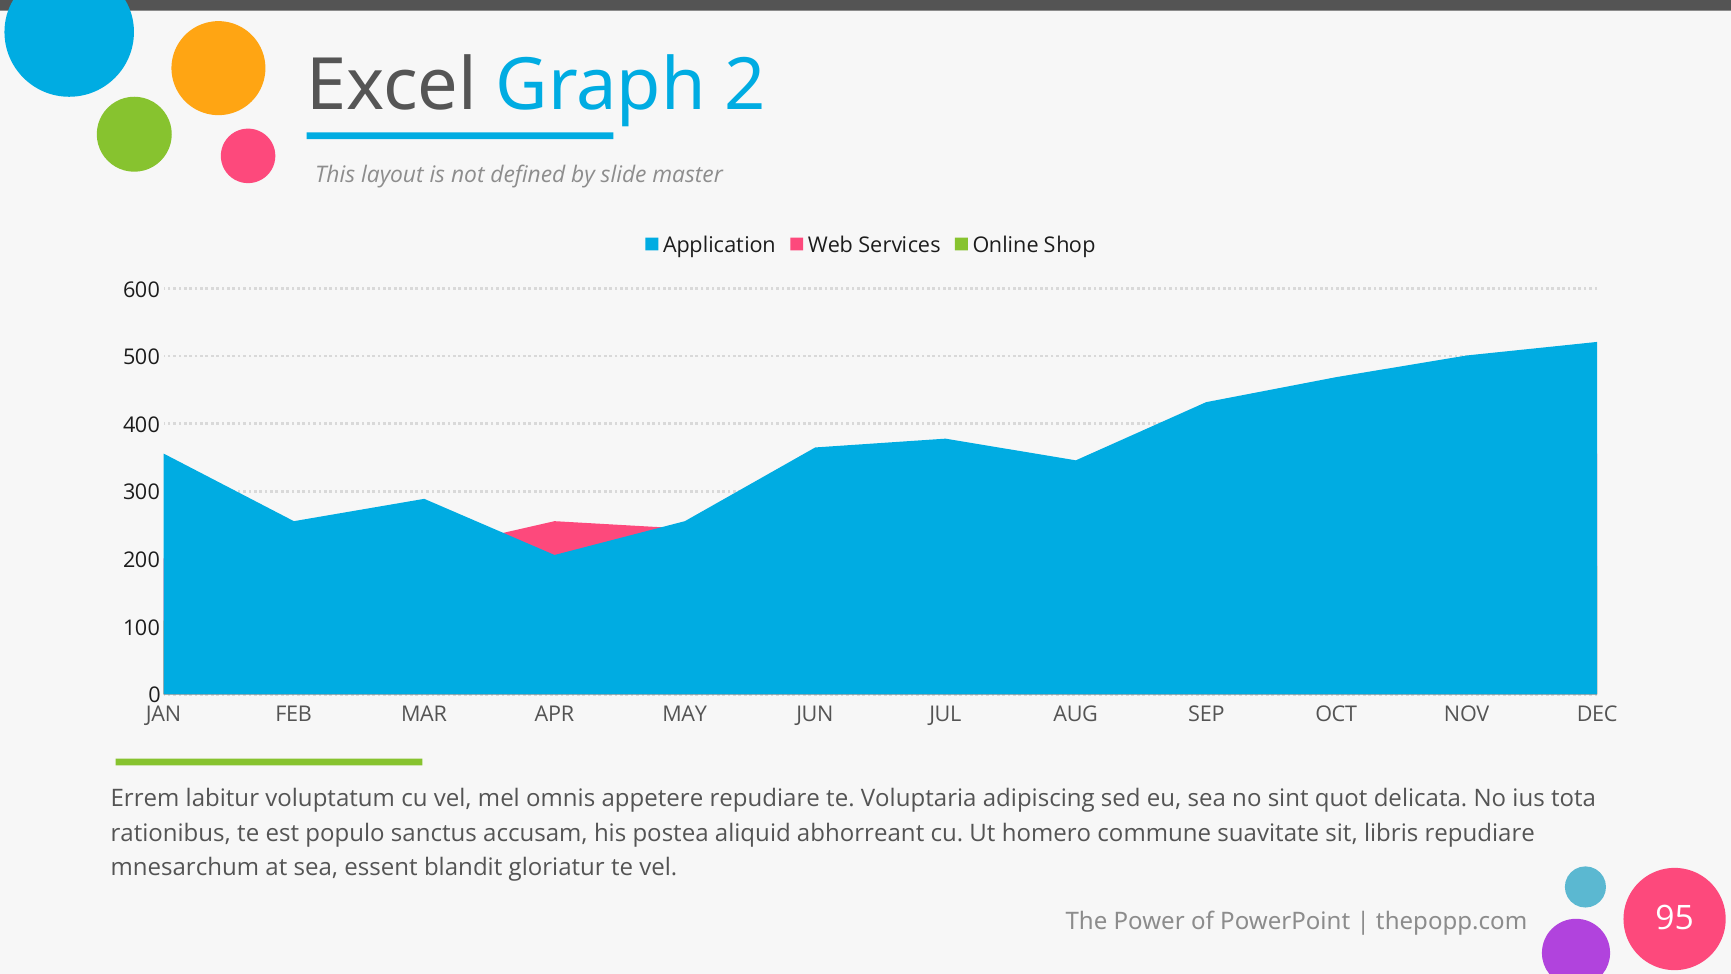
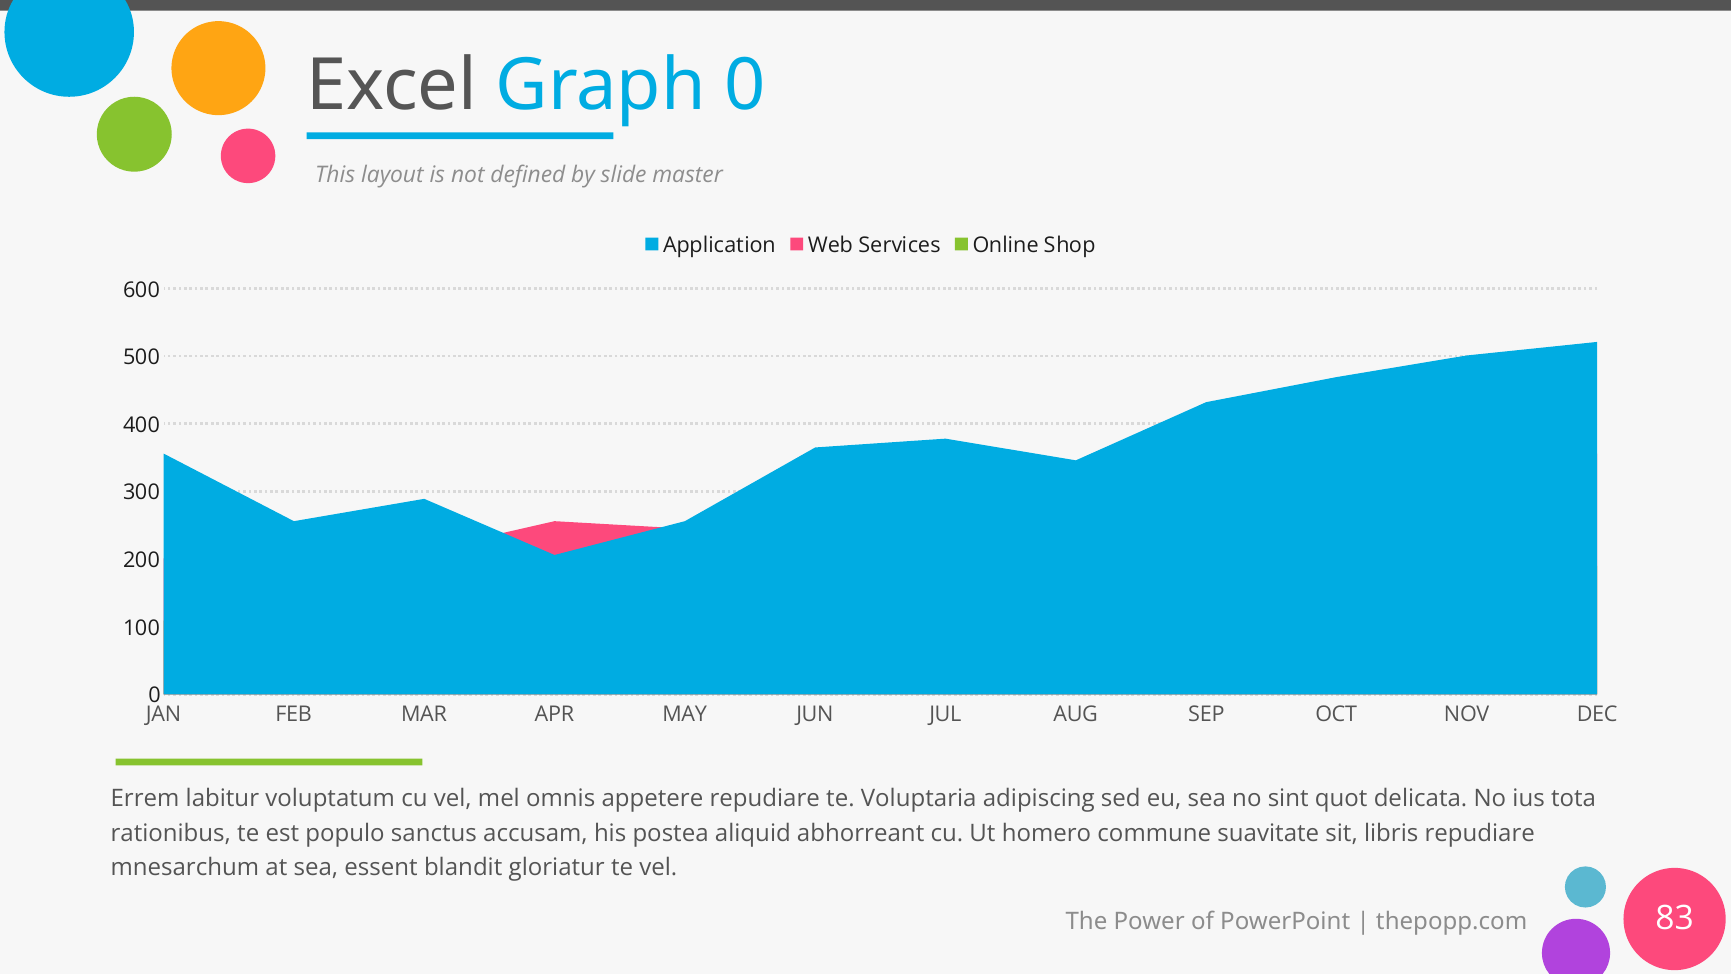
Graph 2: 2 -> 0 (745, 85)
95: 95 -> 83 (1675, 918)
